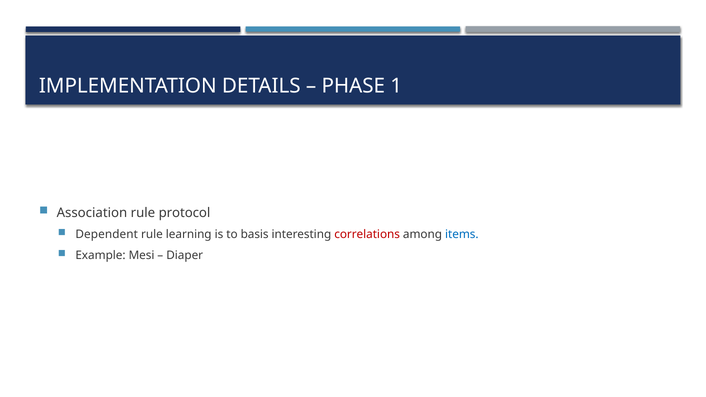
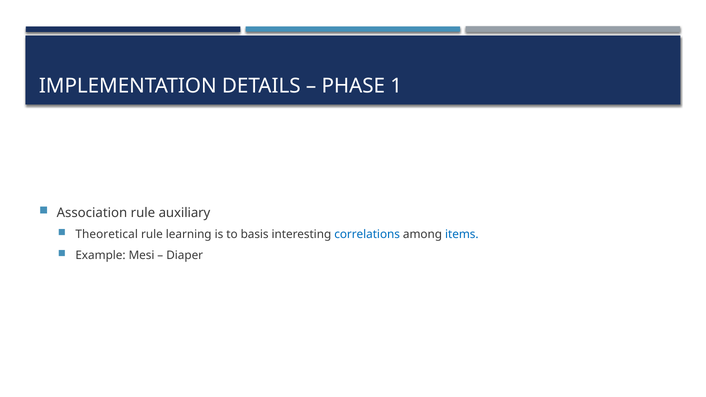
protocol: protocol -> auxiliary (185, 213)
Dependent: Dependent -> Theoretical (107, 234)
correlations colour: red -> blue (367, 234)
